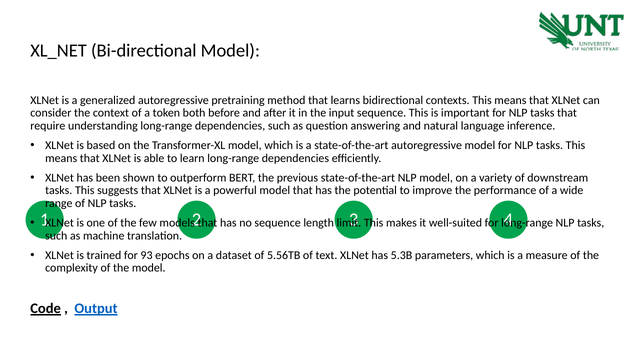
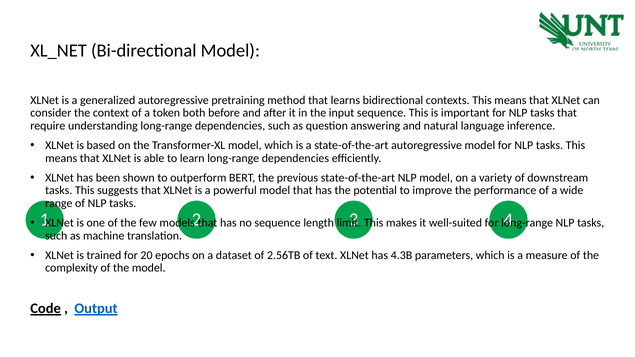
93: 93 -> 20 (147, 255)
5.56TB: 5.56TB -> 2.56TB (284, 255)
5.3B: 5.3B -> 4.3B (402, 255)
